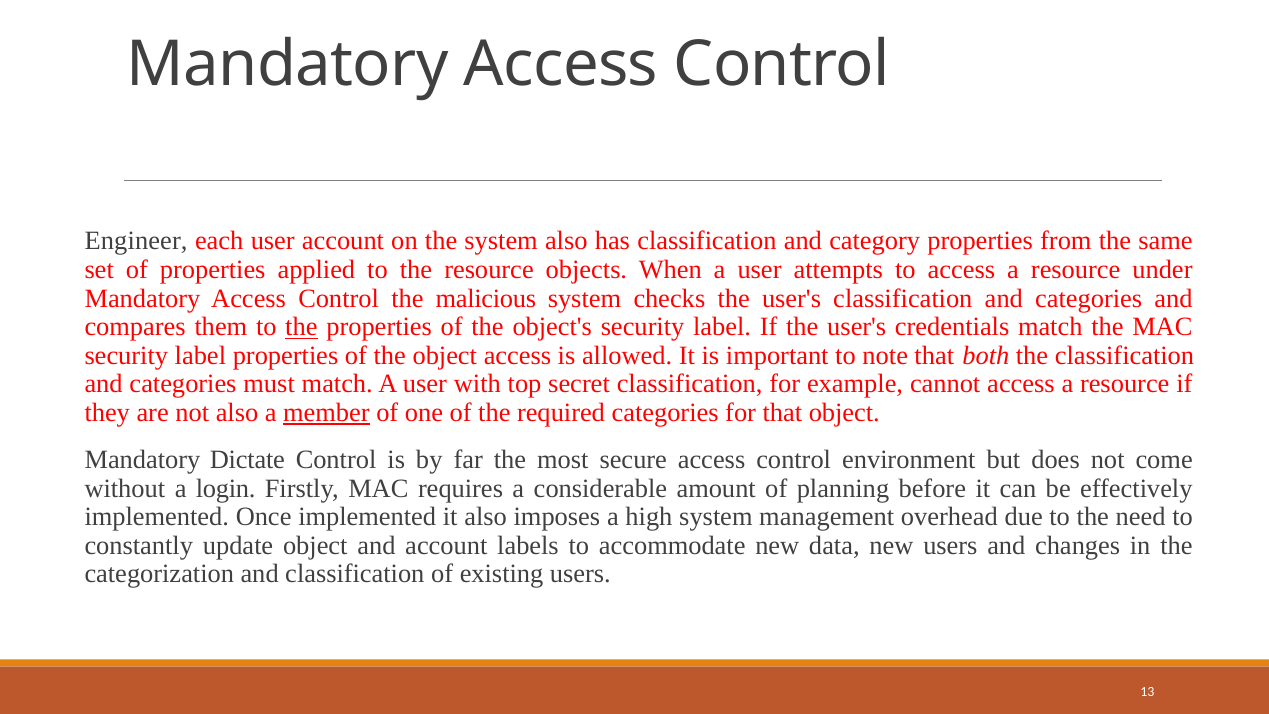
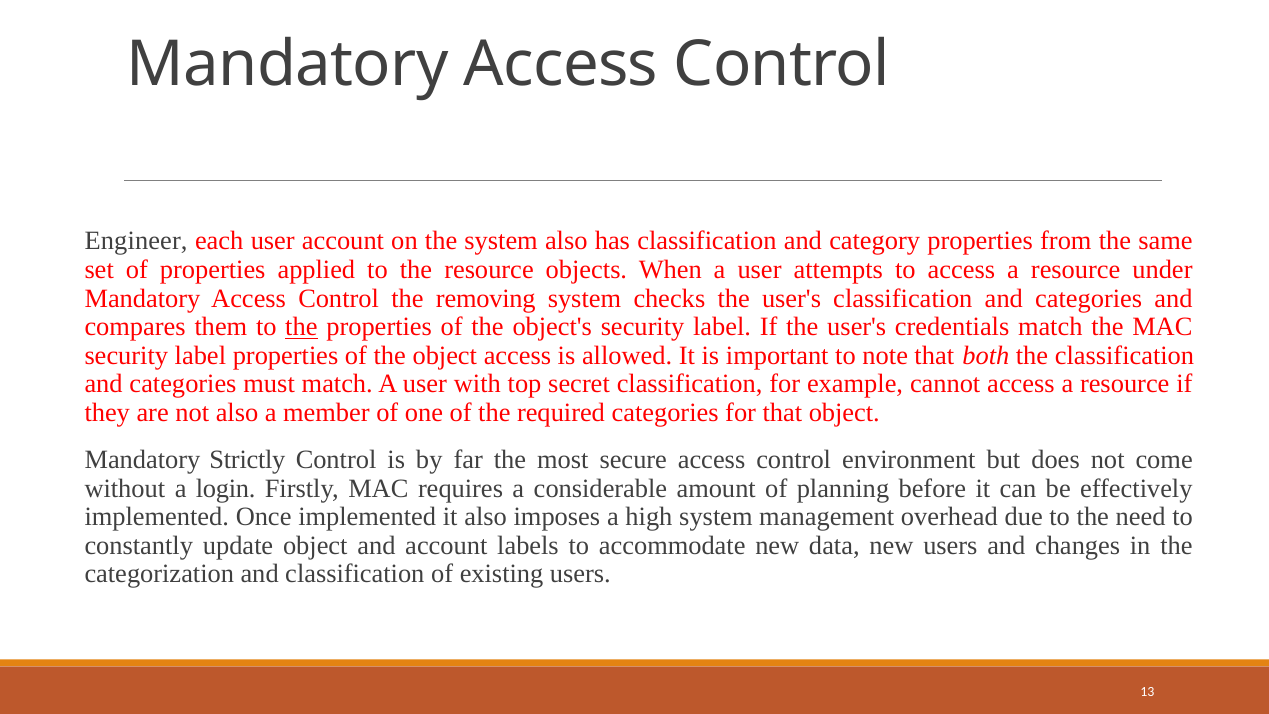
malicious: malicious -> removing (486, 298)
member underline: present -> none (326, 413)
Dictate: Dictate -> Strictly (247, 460)
